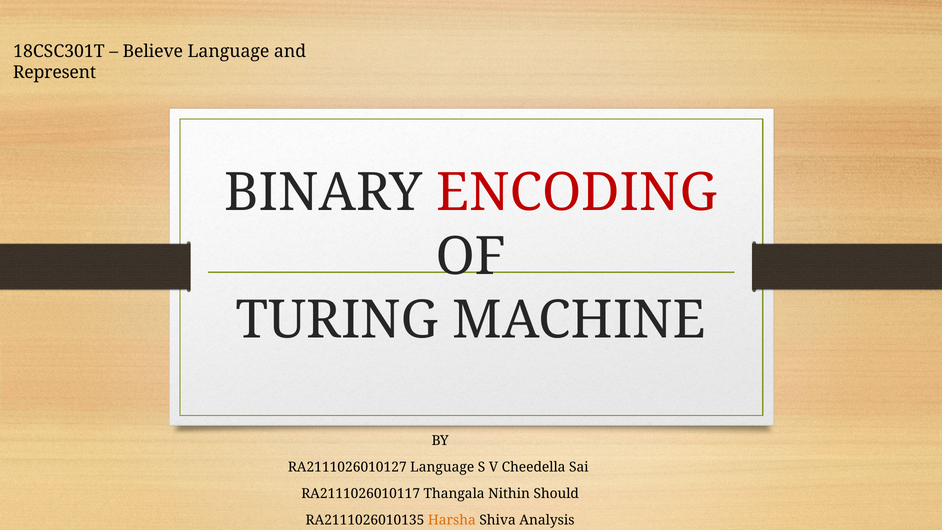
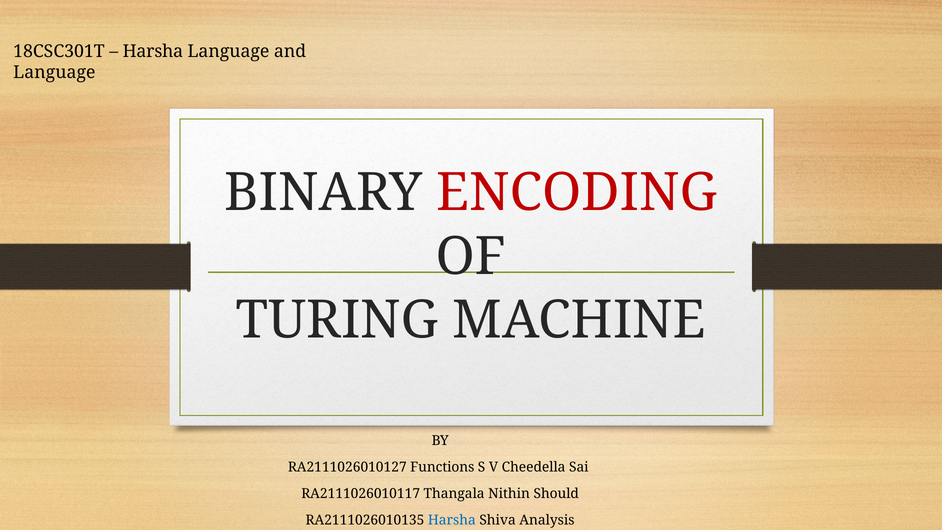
Believe: Believe -> Harsha (153, 51)
Represent: Represent -> Language (54, 72)
RA2111026010127 Language: Language -> Functions (442, 467)
Harsha colour: orange -> blue (452, 520)
